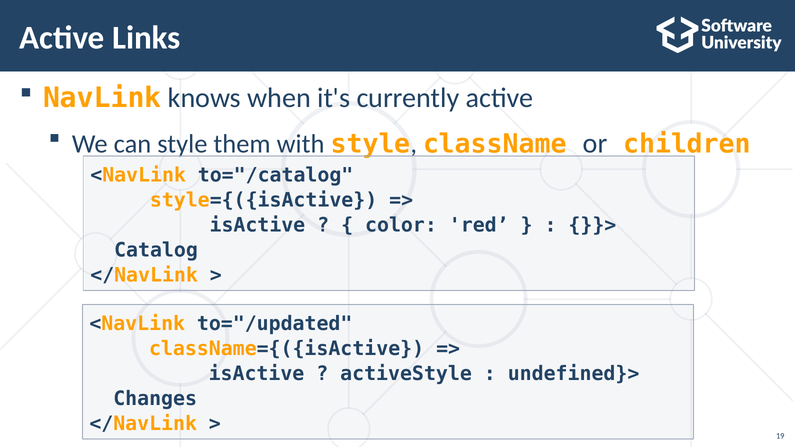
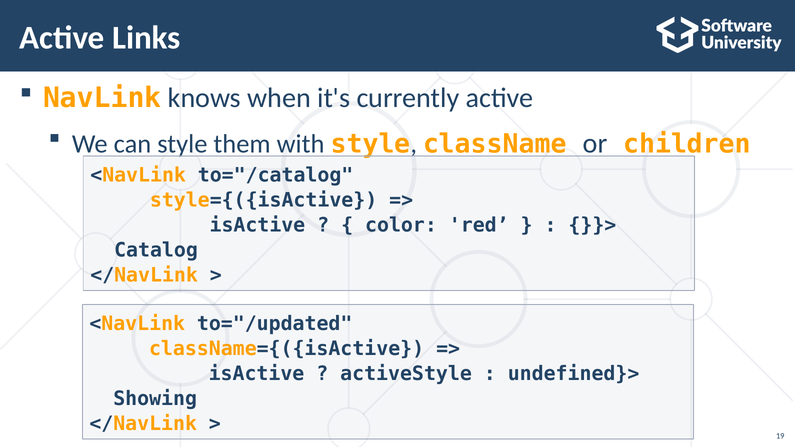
Changes: Changes -> Showing (155, 399)
